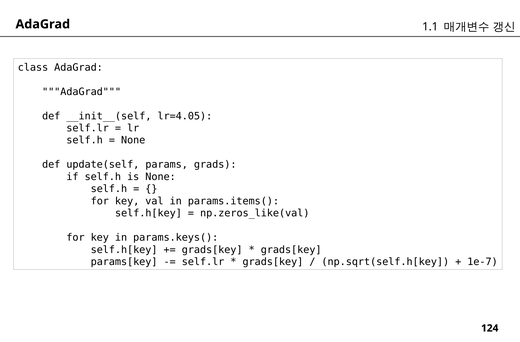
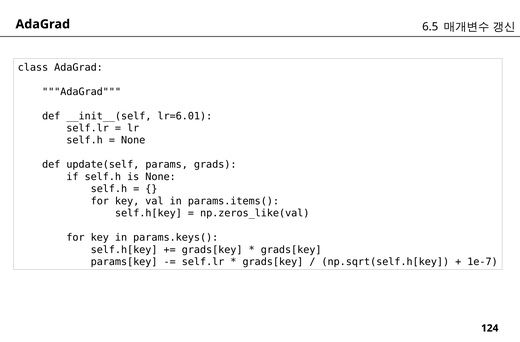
1.1: 1.1 -> 6.5 (430, 27)
lr=4.05: lr=4.05 -> lr=6.01 (185, 116)
